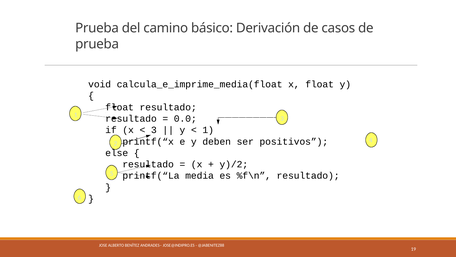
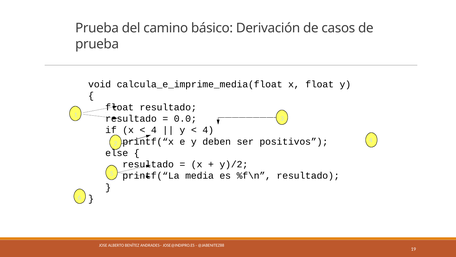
3: 3 -> 4 (154, 130)
1: 1 -> 4 (208, 130)
